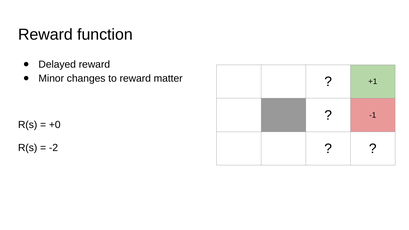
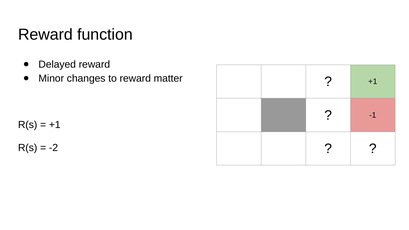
+0: +0 -> +1 (55, 125)
